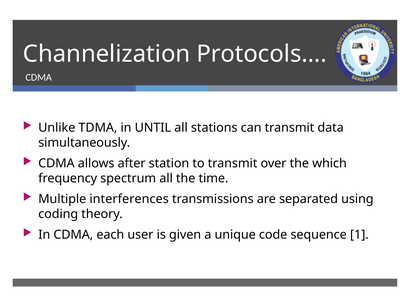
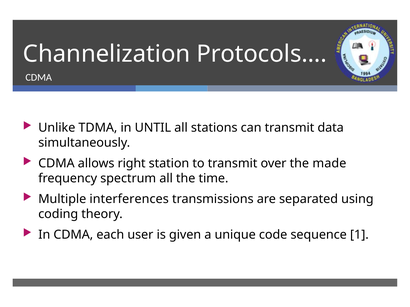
after: after -> right (132, 164)
which: which -> made (329, 164)
